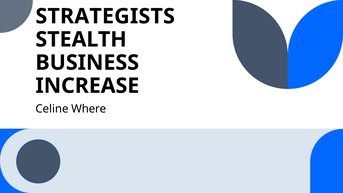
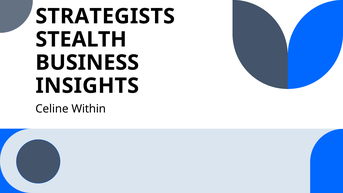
INCREASE: INCREASE -> INSIGHTS (87, 86)
Where: Where -> Within (89, 109)
